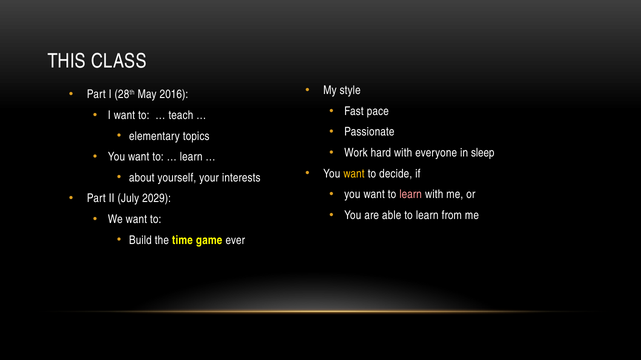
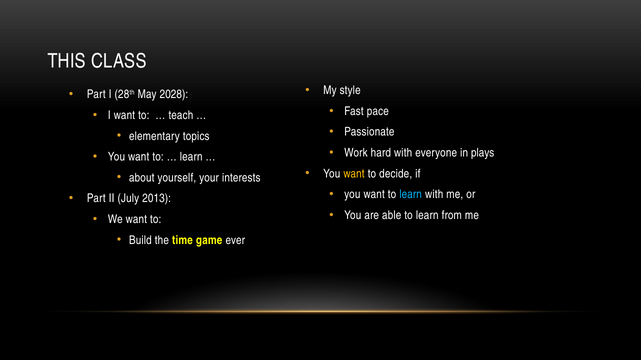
2016: 2016 -> 2028 (174, 95)
sleep: sleep -> plays (483, 153)
learn colour: pink -> light blue (411, 195)
2029: 2029 -> 2013 (157, 199)
